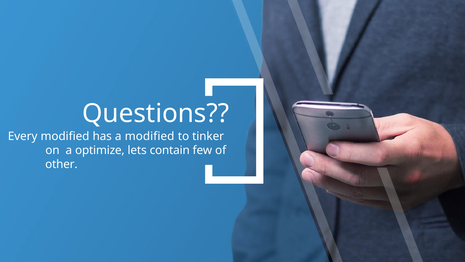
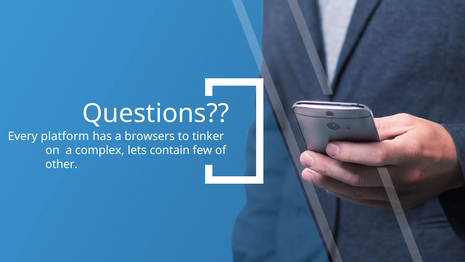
Every modified: modified -> platform (65, 136)
a modified: modified -> browsers (150, 136)
optimize: optimize -> complex (100, 150)
